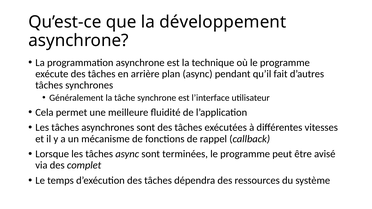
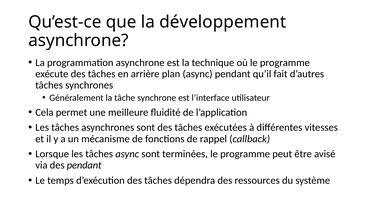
des complet: complet -> pendant (84, 165)
